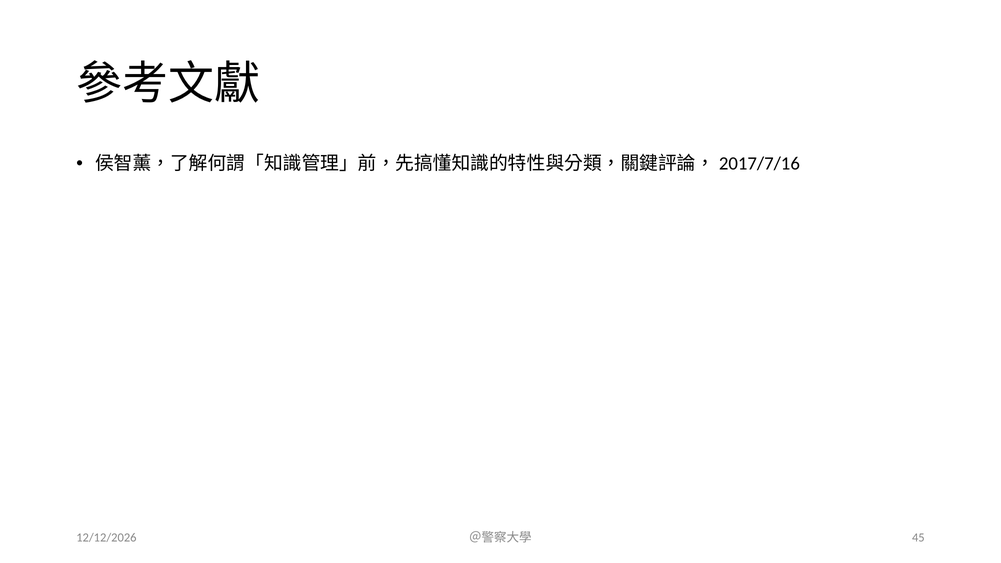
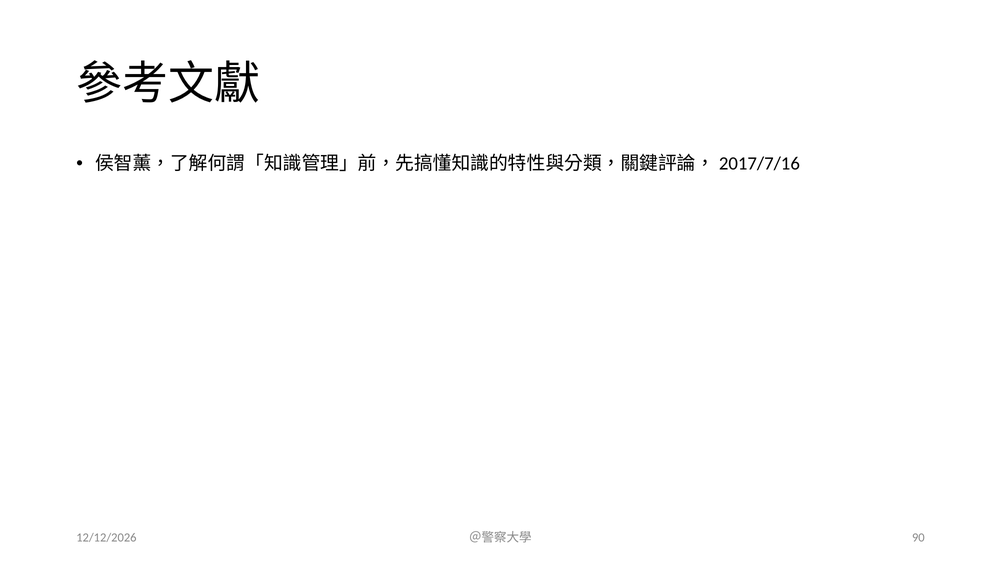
45: 45 -> 90 (918, 538)
